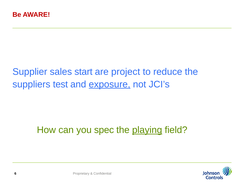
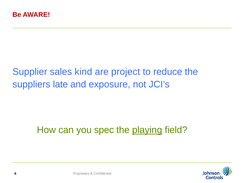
start: start -> kind (83, 72)
test: test -> late (60, 84)
exposure underline: present -> none (110, 84)
